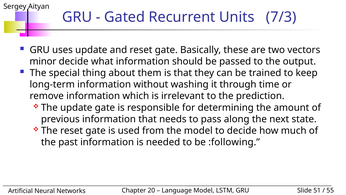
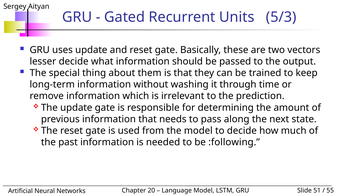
7/3: 7/3 -> 5/3 (281, 17)
minor: minor -> lesser (43, 61)
